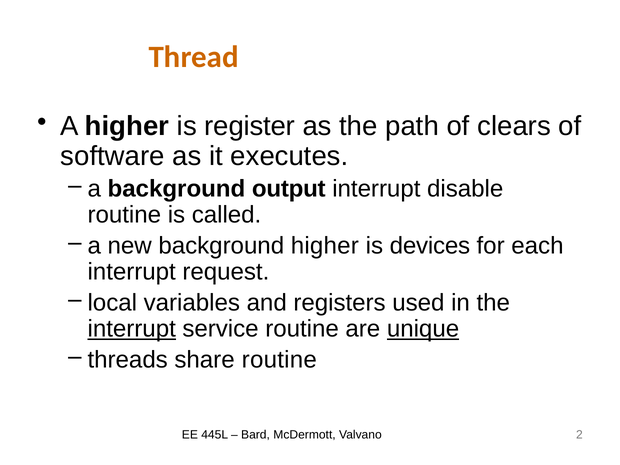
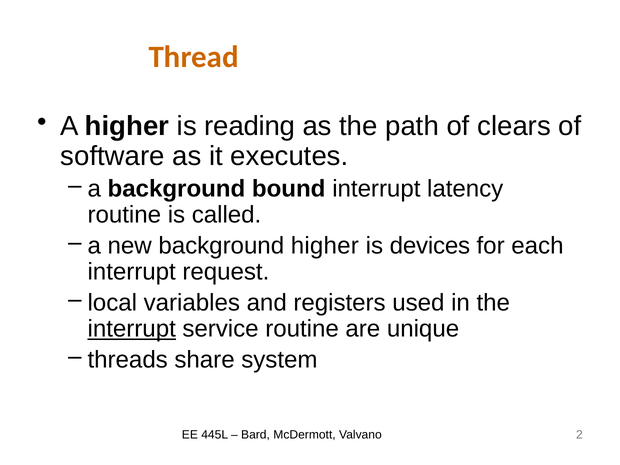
register: register -> reading (250, 126)
output: output -> bound (289, 189)
disable: disable -> latency (465, 189)
unique underline: present -> none (423, 329)
share routine: routine -> system (279, 360)
